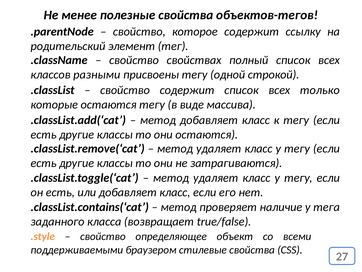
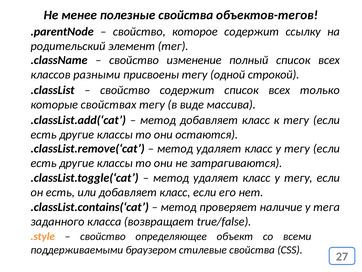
свойствах: свойствах -> изменение (194, 60)
которые остаются: остаются -> свойствах (109, 104)
